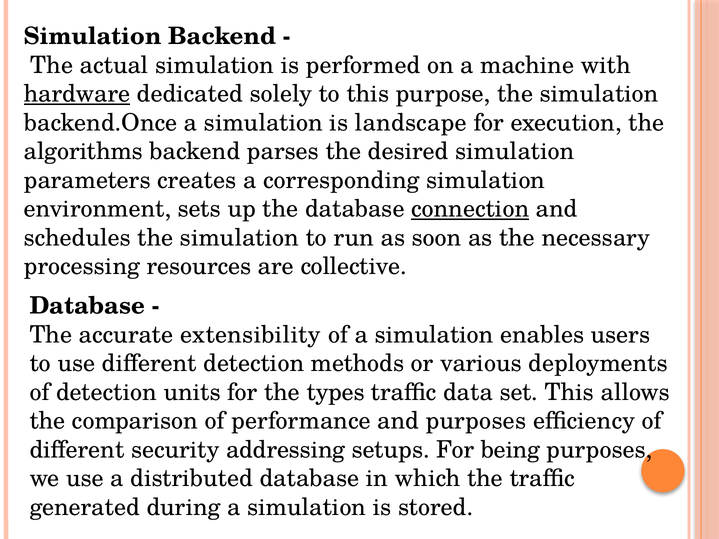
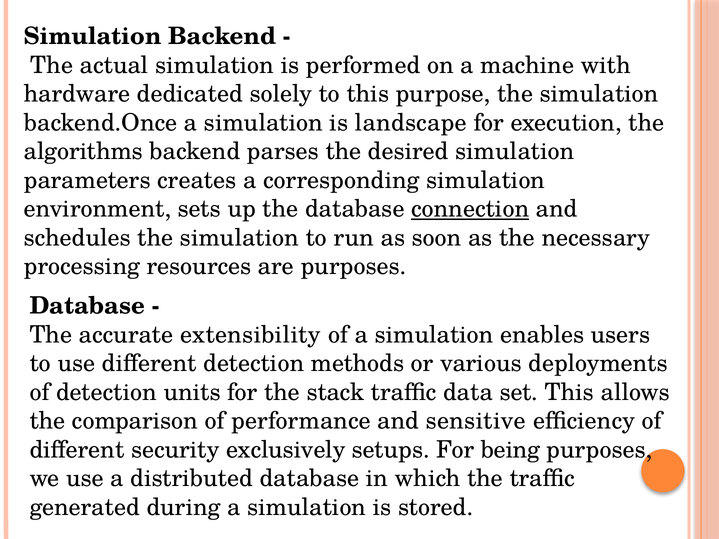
hardware underline: present -> none (77, 94)
are collective: collective -> purposes (354, 266)
types: types -> stack (336, 392)
and purposes: purposes -> sensitive (476, 421)
addressing: addressing -> exclusively (286, 450)
